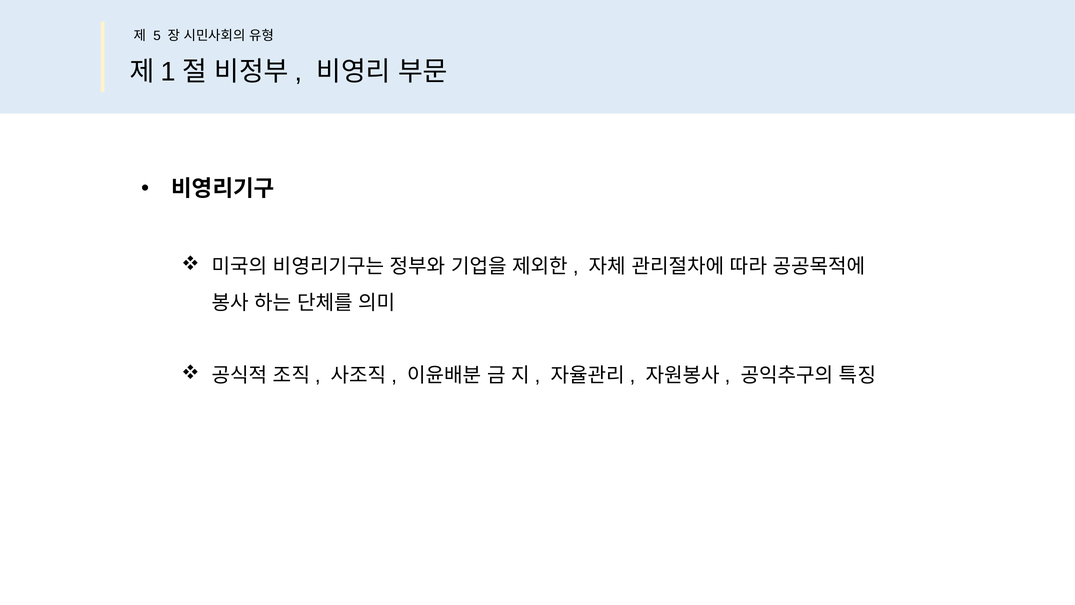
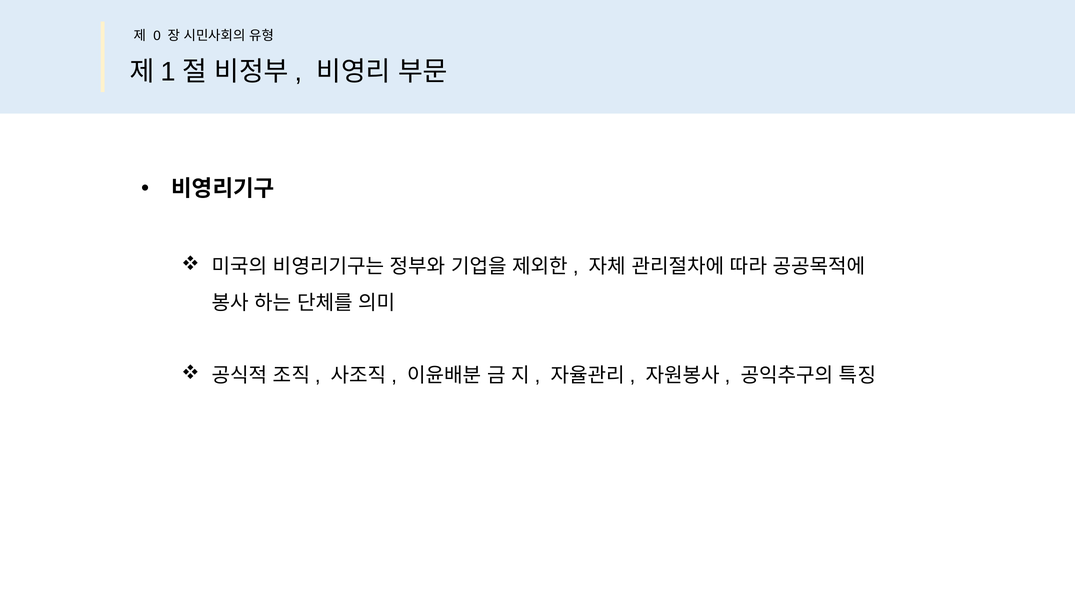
5: 5 -> 0 (157, 36)
